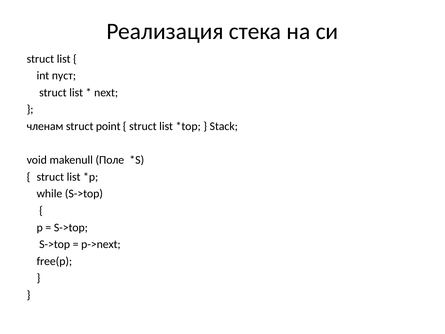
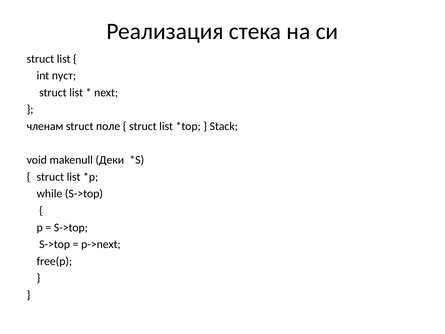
point: point -> поле (108, 126)
Поле: Поле -> Деки (110, 160)
